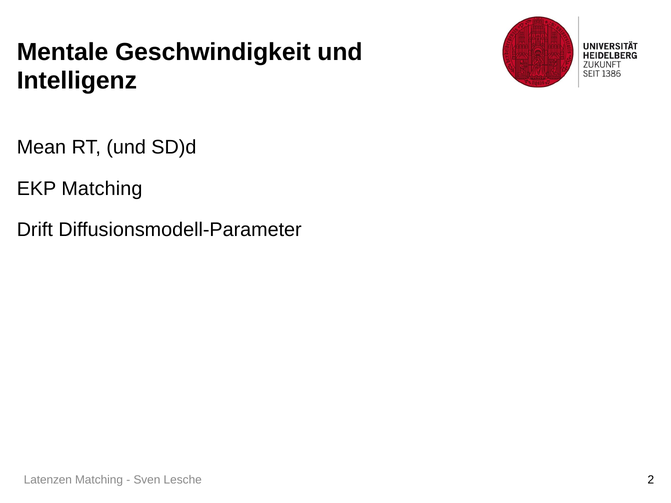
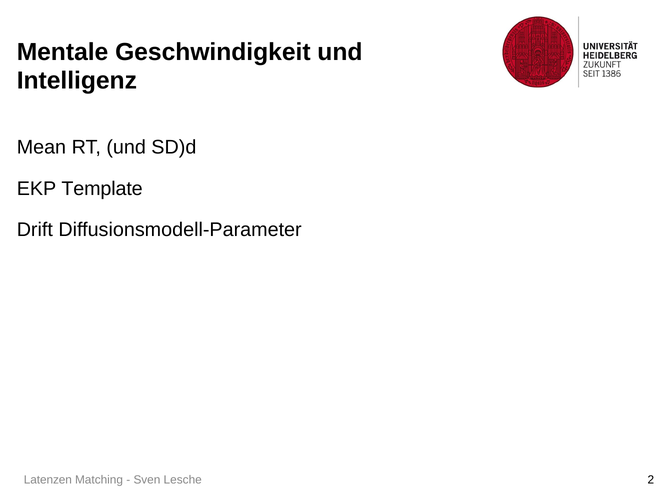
EKP Matching: Matching -> Template (102, 189)
